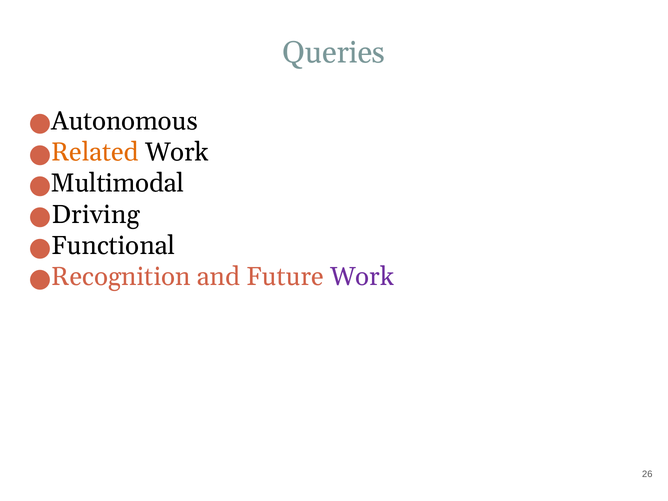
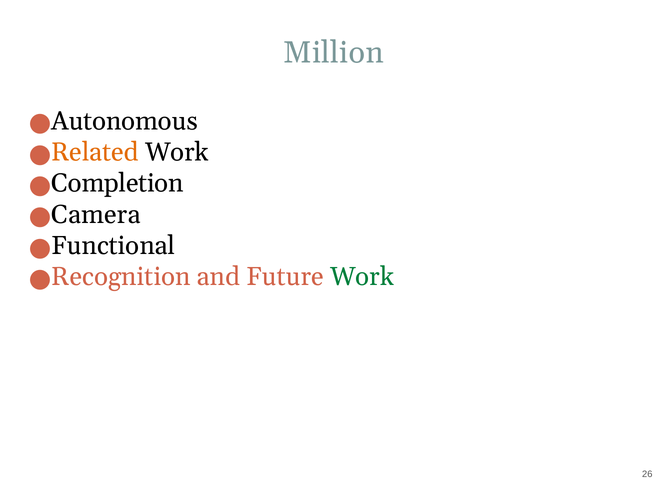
Queries: Queries -> Million (334, 53)
Multimodal: Multimodal -> Completion (117, 183)
Driving: Driving -> Camera (96, 215)
Work colour: purple -> green (362, 277)
